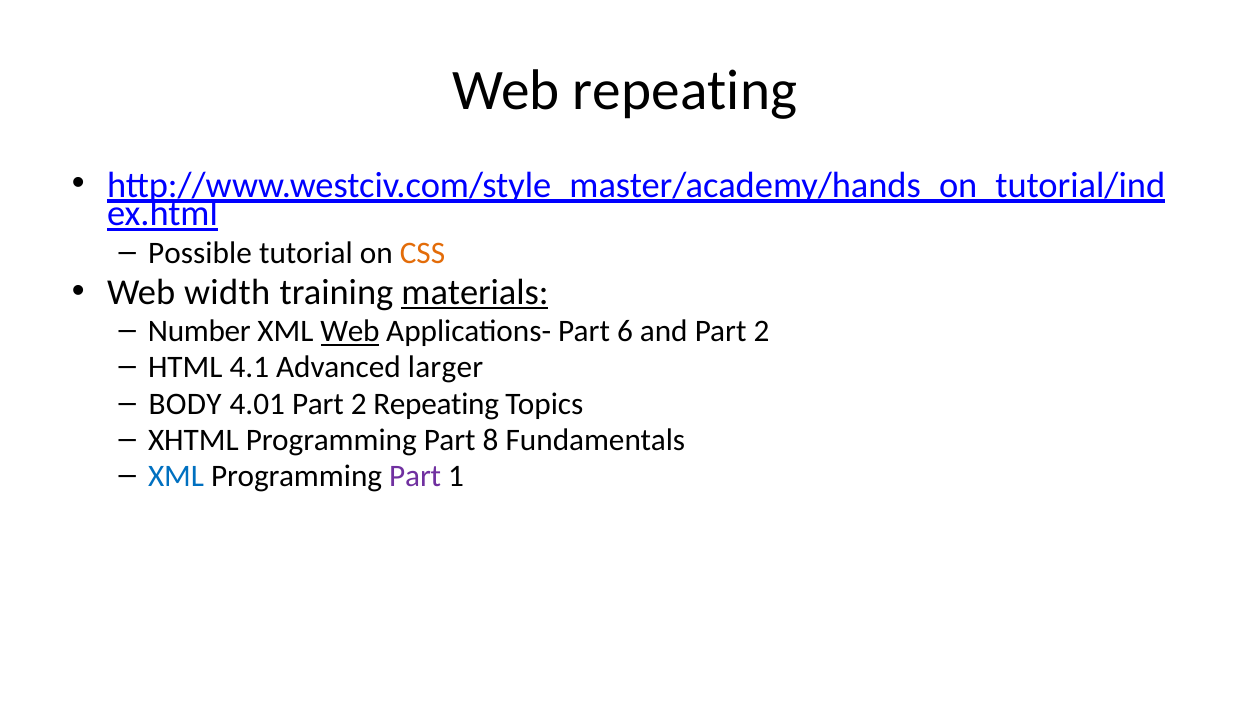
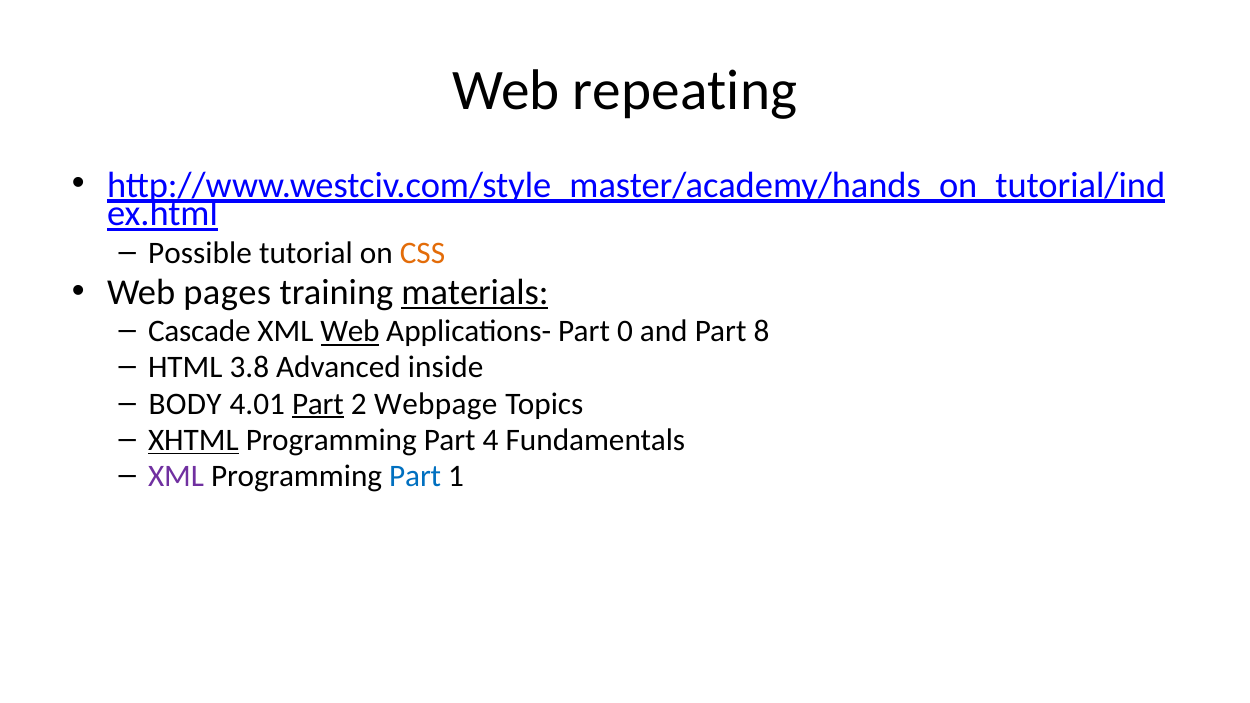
width: width -> pages (227, 292)
Number: Number -> Cascade (199, 331)
6: 6 -> 0 (625, 331)
and Part 2: 2 -> 8 (762, 331)
4.1: 4.1 -> 3.8 (249, 368)
larger: larger -> inside (446, 368)
Part underline: none -> present (318, 404)
2 Repeating: Repeating -> Webpage (436, 404)
XHTML underline: none -> present (193, 440)
8: 8 -> 4 (491, 440)
XML colour: blue -> purple (176, 476)
Part colour: purple -> blue (415, 476)
